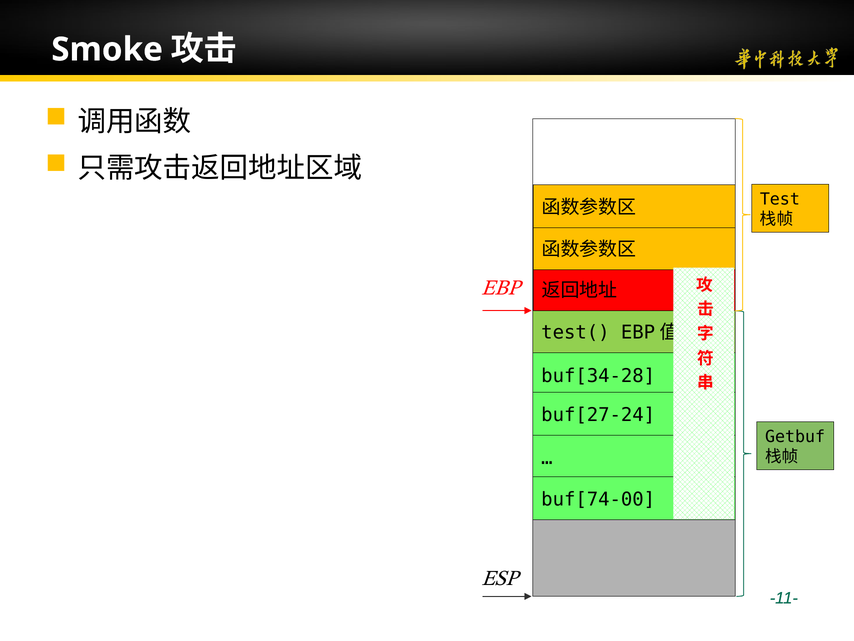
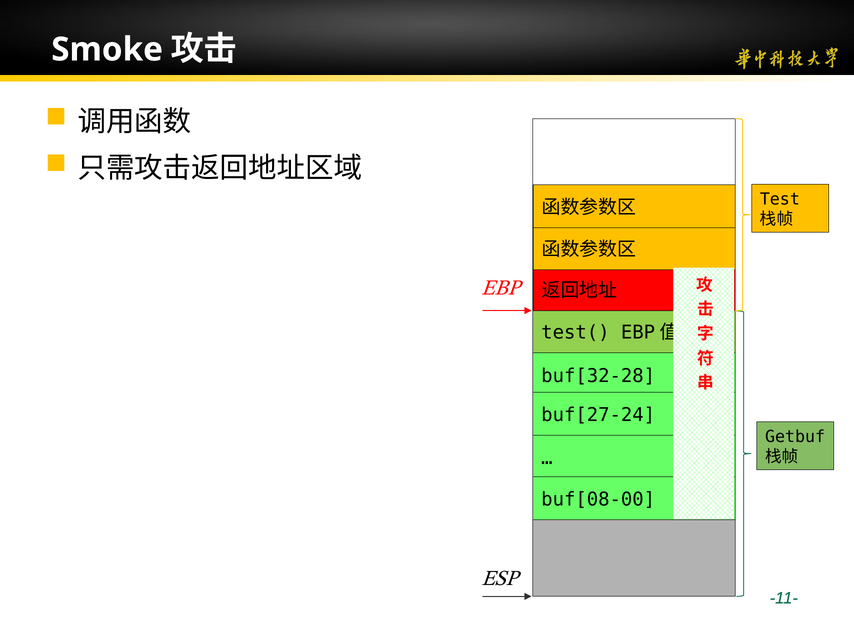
buf[34-28: buf[34-28 -> buf[32-28 (598, 376)
buf[74-00: buf[74-00 -> buf[08-00 (598, 499)
